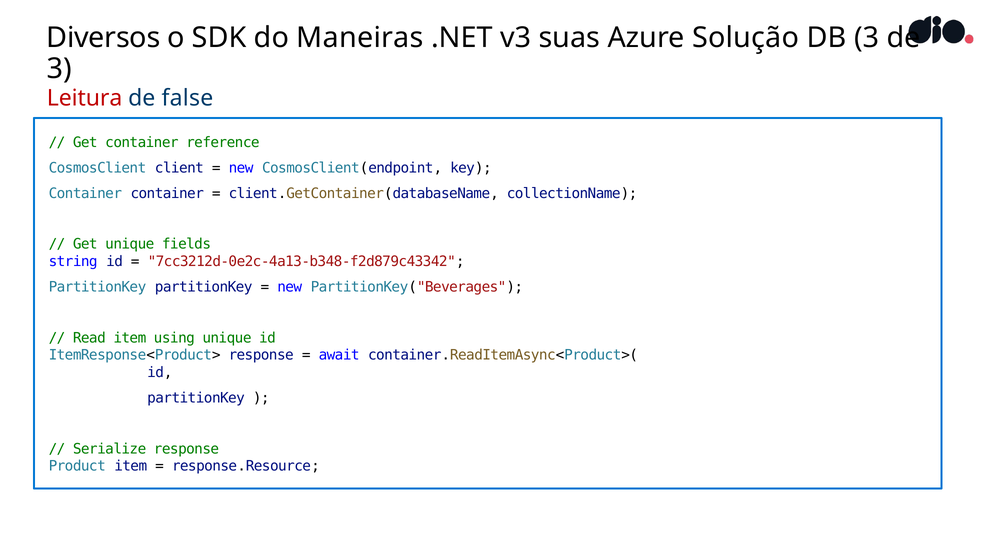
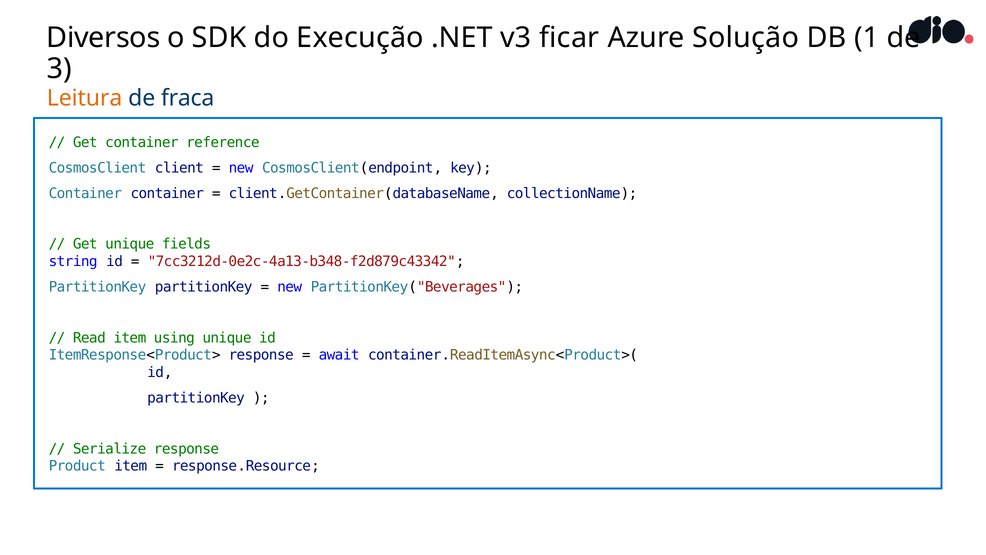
Maneiras: Maneiras -> Execução (360, 38)
suas: suas -> ficar (569, 38)
DB 3: 3 -> 1 (867, 38)
Leitura colour: red -> orange (85, 98)
false: false -> fraca (188, 98)
